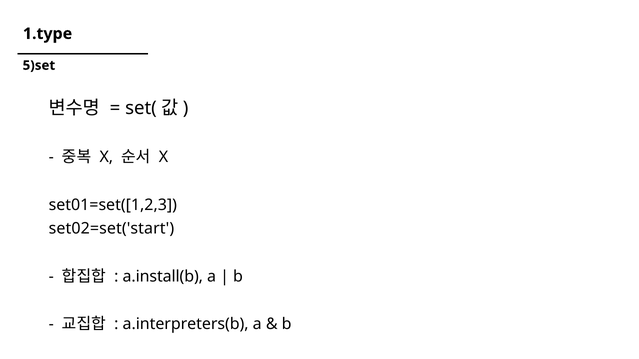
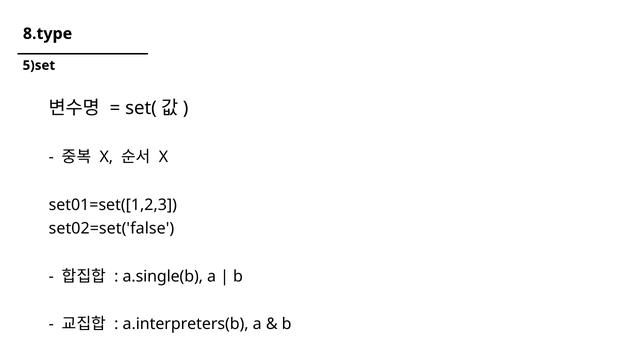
1.type: 1.type -> 8.type (48, 34)
set02=set('start: set02=set('start -> set02=set('false (111, 229)
a.install(b: a.install(b -> a.single(b (163, 277)
